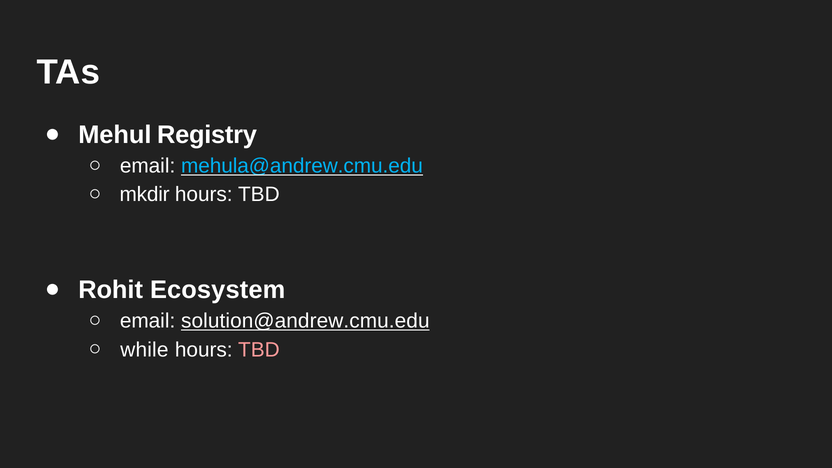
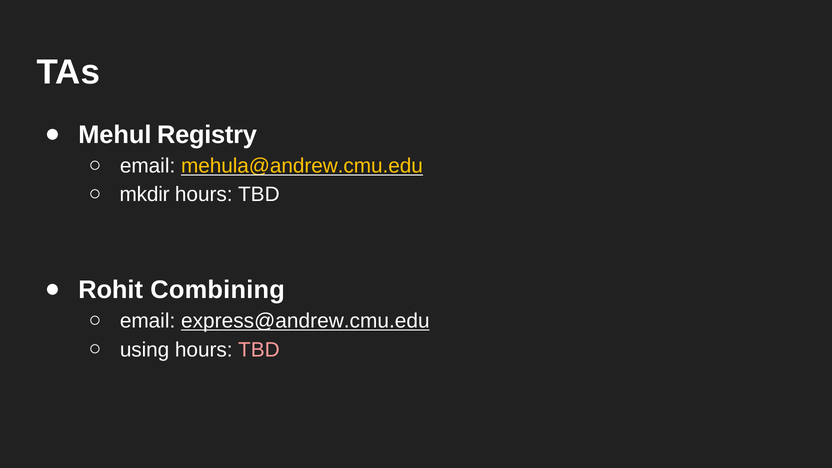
mehula@andrew.cmu.edu colour: light blue -> yellow (302, 166)
Ecosystem: Ecosystem -> Combining (218, 290)
solution@andrew.cmu.edu: solution@andrew.cmu.edu -> express@andrew.cmu.edu (305, 321)
while: while -> using (145, 350)
